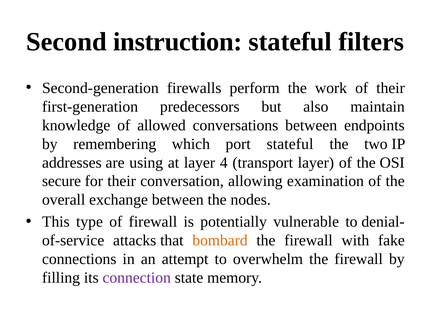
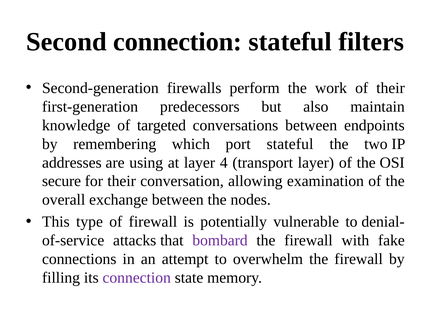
Second instruction: instruction -> connection (178, 42)
allowed: allowed -> targeted (162, 125)
bombard colour: orange -> purple (220, 241)
